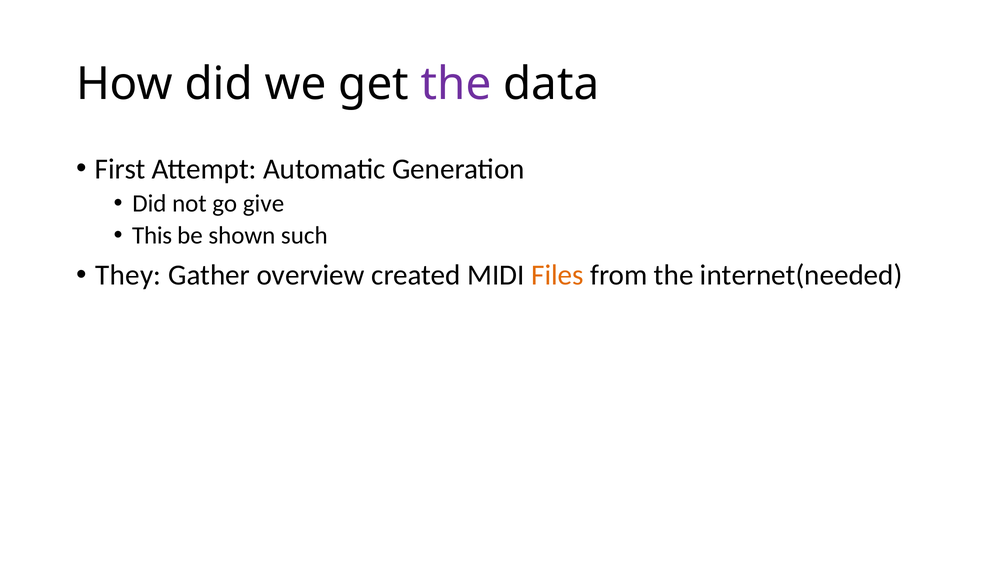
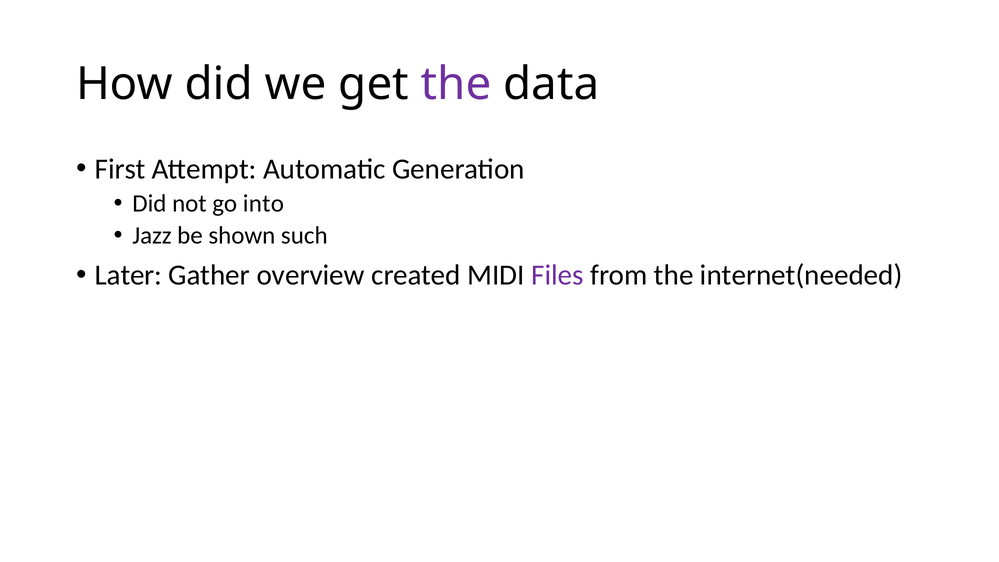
give: give -> into (263, 203)
This: This -> Jazz (152, 235)
They: They -> Later (128, 275)
Files colour: orange -> purple (557, 275)
